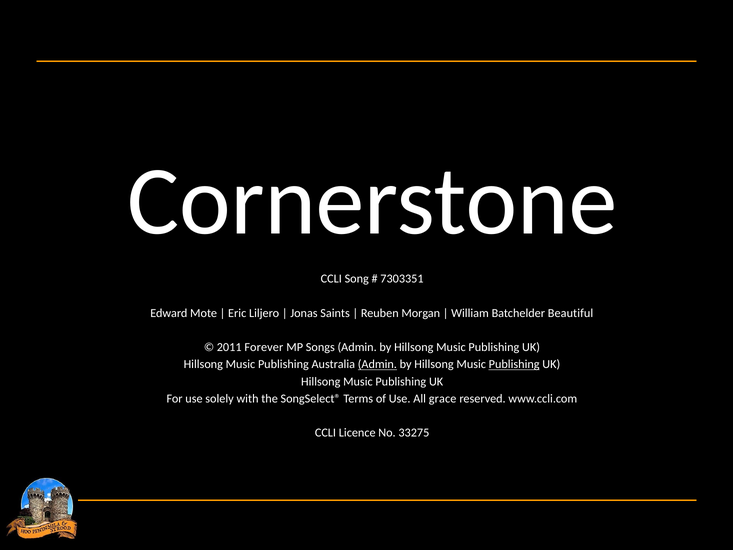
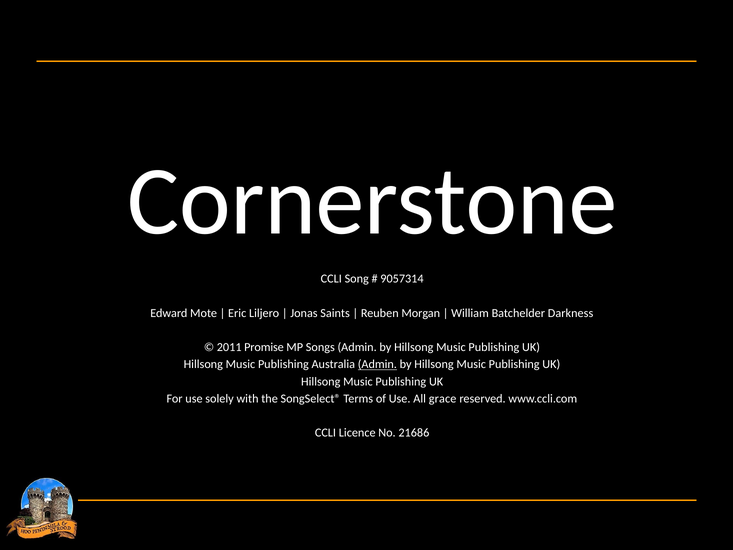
7303351: 7303351 -> 9057314 (402, 279)
Beautiful: Beautiful -> Darkness (571, 313)
Forever: Forever -> Promise (264, 347)
Publishing underline: present -> none (514, 364)
33275: 33275 -> 21686 (414, 433)
